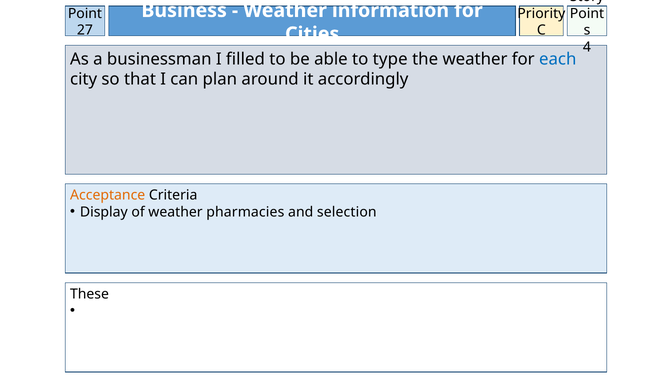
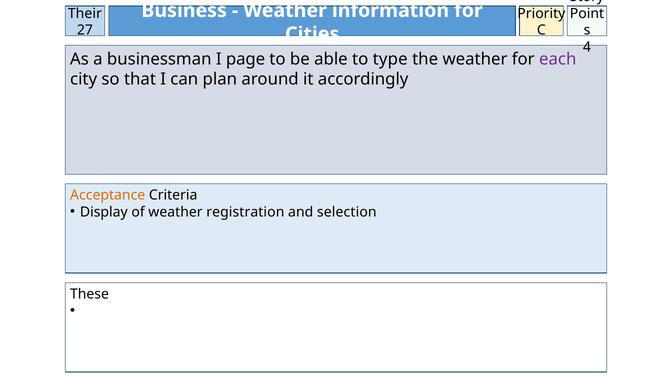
Point: Point -> Their (85, 13)
filled: filled -> page (246, 59)
each colour: blue -> purple (558, 59)
pharmacies: pharmacies -> registration (245, 212)
